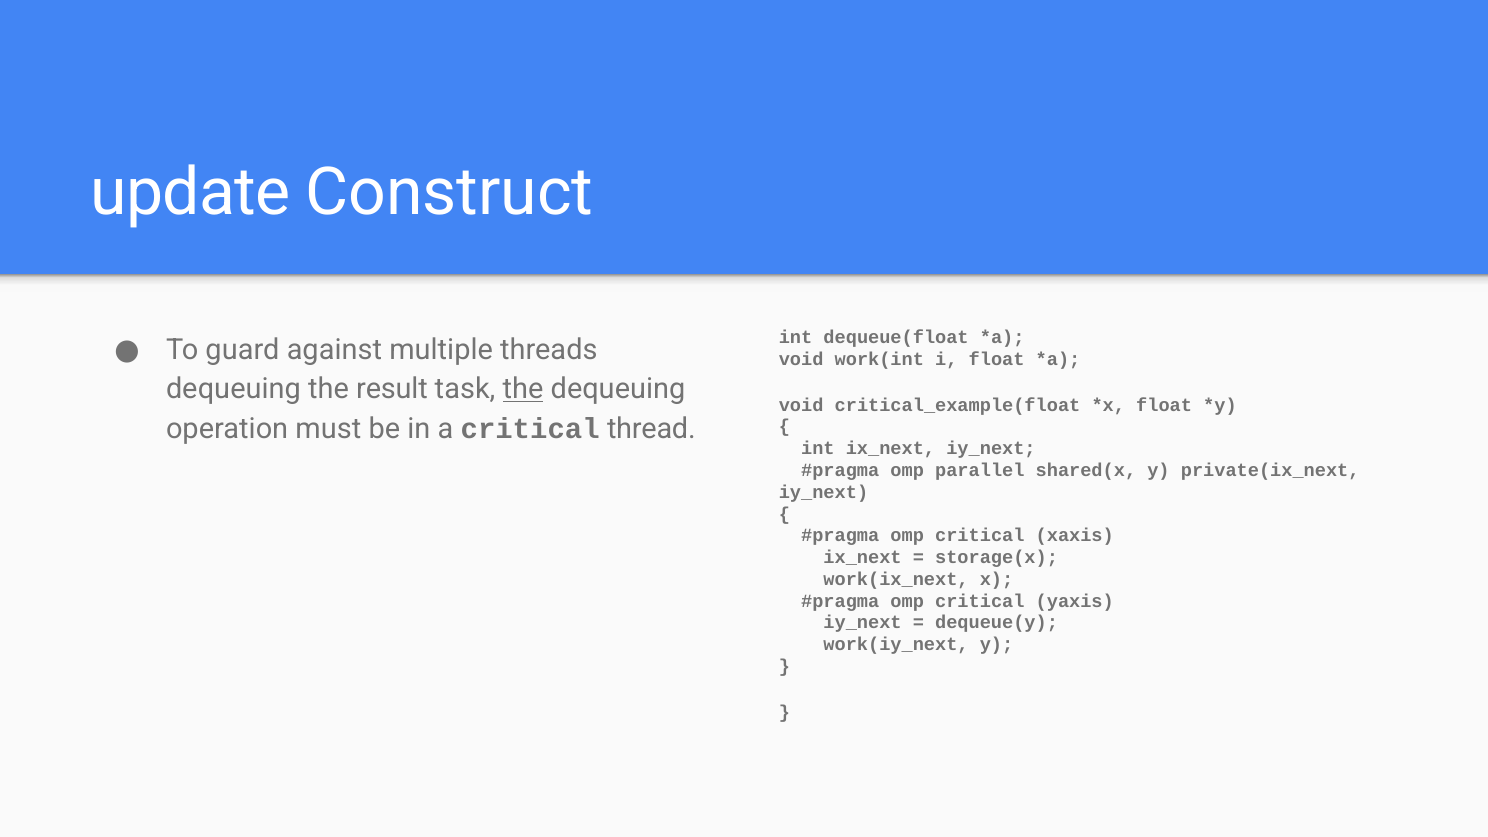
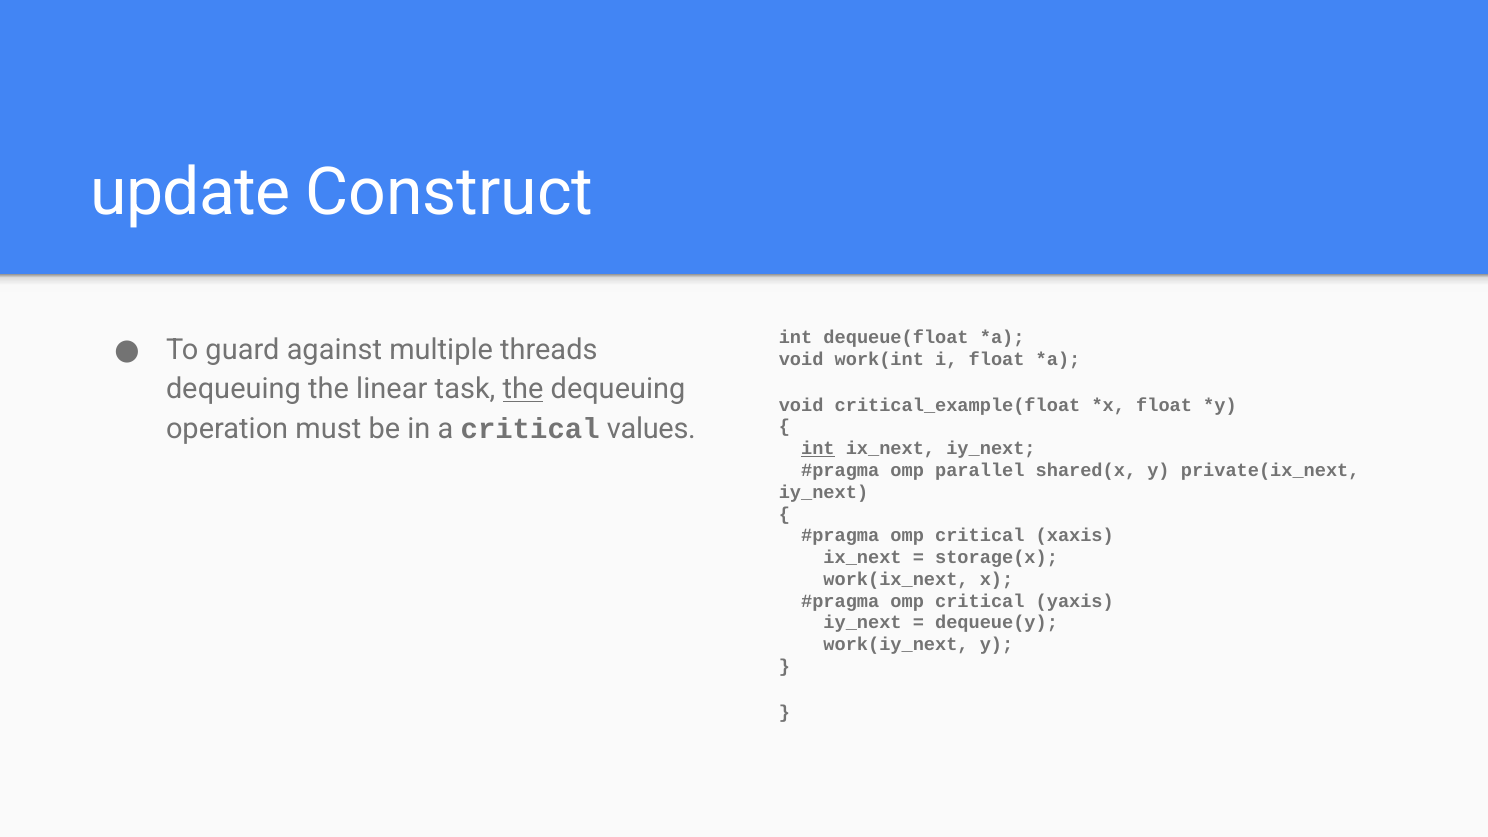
result: result -> linear (392, 389)
thread: thread -> values (651, 429)
int underline: none -> present (818, 449)
